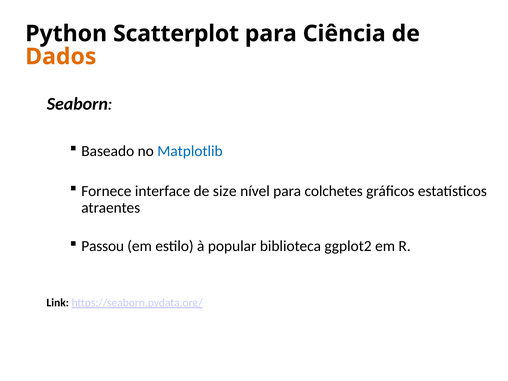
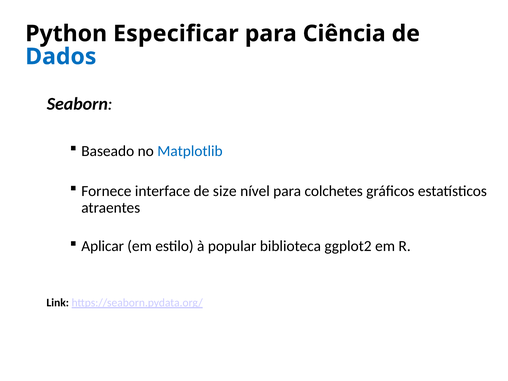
Scatterplot: Scatterplot -> Especificar (176, 34)
Dados colour: orange -> blue (61, 57)
Passou: Passou -> Aplicar (103, 246)
